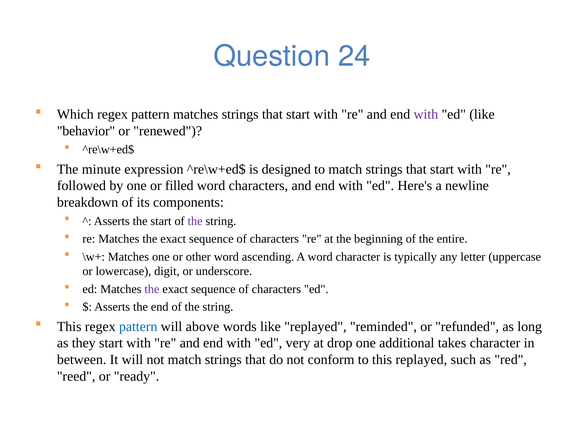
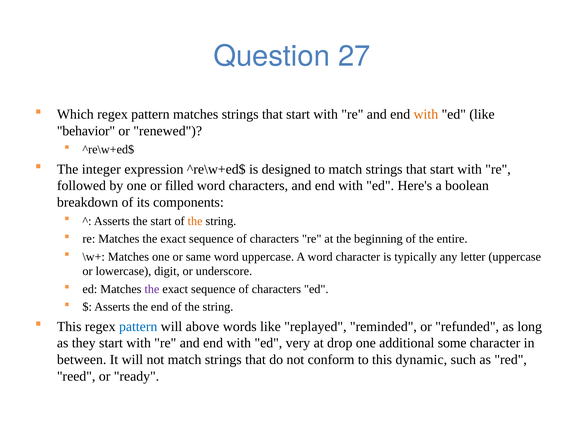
24: 24 -> 27 (354, 56)
with colour: purple -> orange (426, 114)
minute: minute -> integer (101, 169)
newline: newline -> boolean (467, 186)
the colour: purple -> orange (195, 221)
other: other -> same (198, 257)
word ascending: ascending -> uppercase (268, 257)
takes: takes -> some (452, 343)
this replayed: replayed -> dynamic (421, 360)
